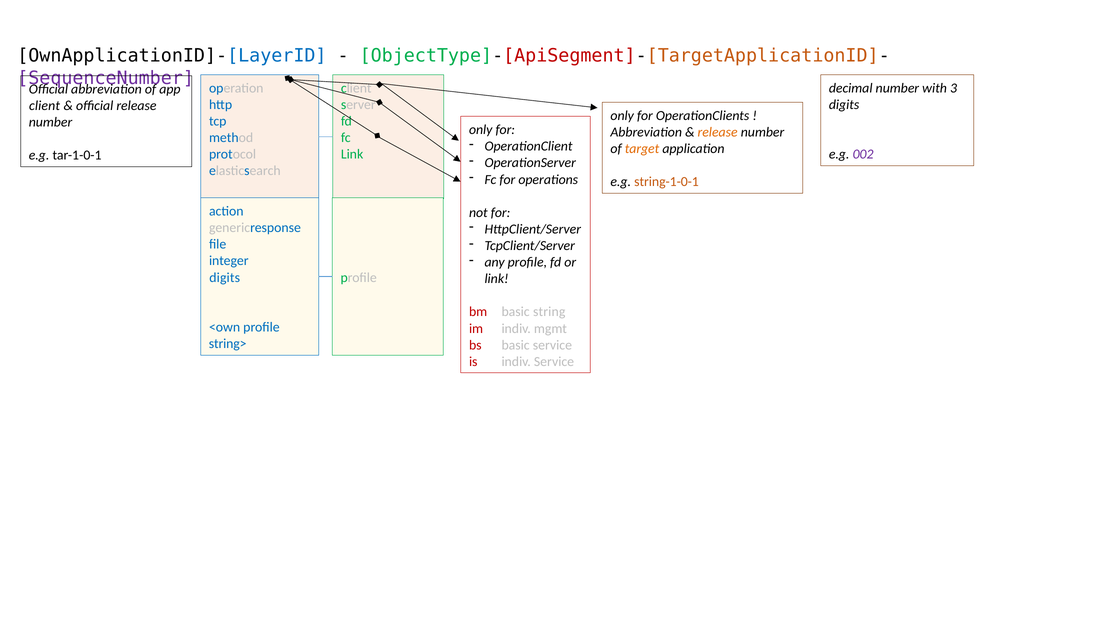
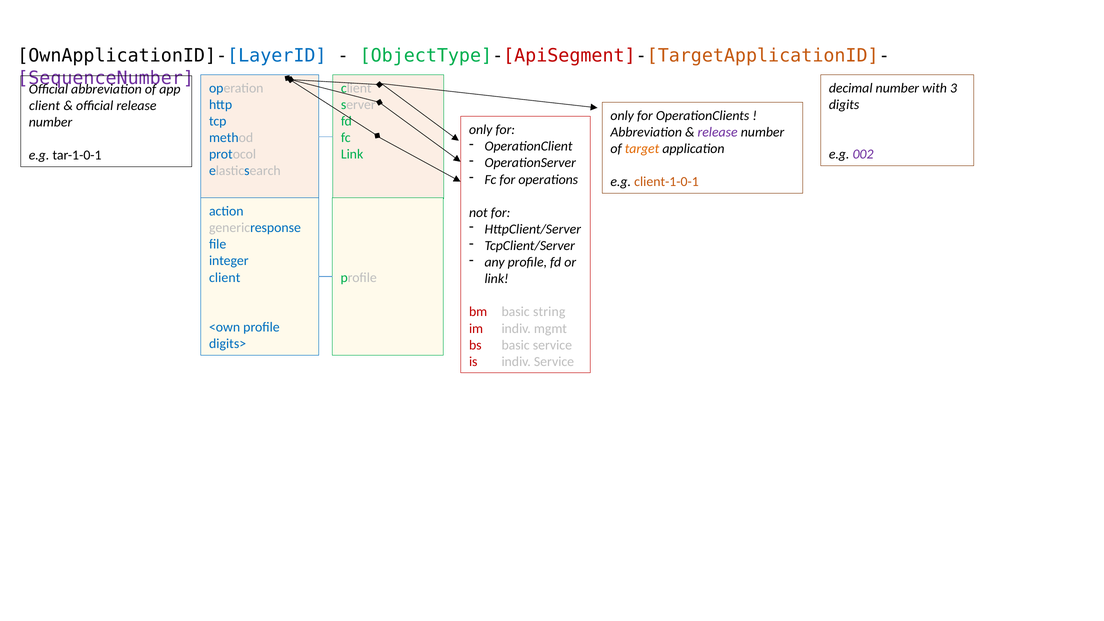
release colour: orange -> purple (718, 132)
string-1-0-1: string-1-0-1 -> client-1-0-1 (667, 182)
digits: digits -> client (225, 277)
string>: string> -> digits> (228, 344)
